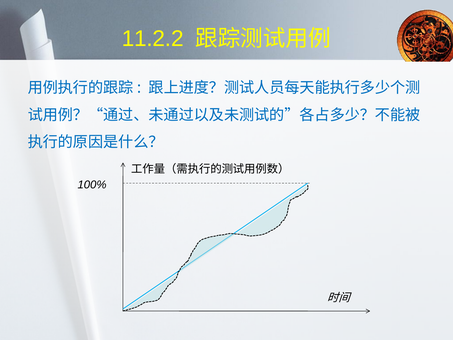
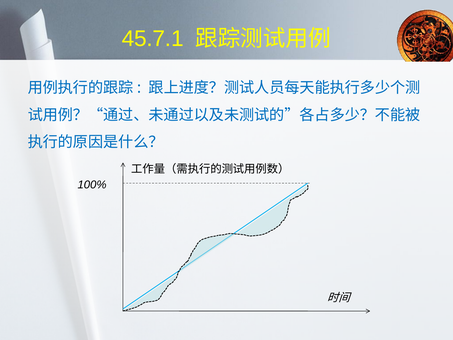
11.2.2: 11.2.2 -> 45.7.1 (153, 39)
